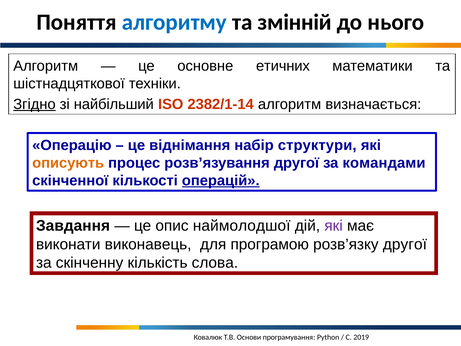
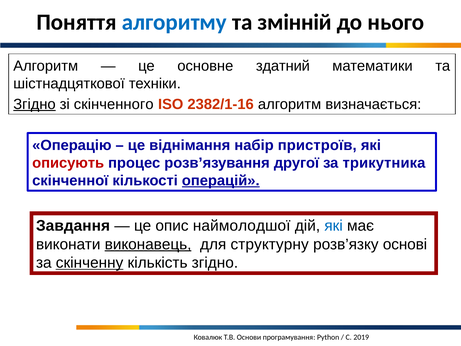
етичних: етичних -> здатний (283, 66)
найбільший: найбільший -> скінченного (114, 104)
2382/1-14: 2382/1-14 -> 2382/1-16 (221, 104)
структури: структури -> пристроїв (317, 145)
описують colour: orange -> red (68, 163)
командами: командами -> трикутника (384, 163)
які colour: purple -> blue (334, 226)
виконавець underline: none -> present (148, 244)
програмою: програмою -> структурну (270, 244)
розв’язку другої: другої -> основі (405, 244)
скінченну underline: none -> present (90, 263)
кількість слова: слова -> згідно (215, 263)
